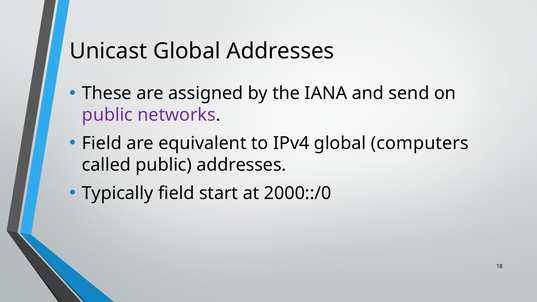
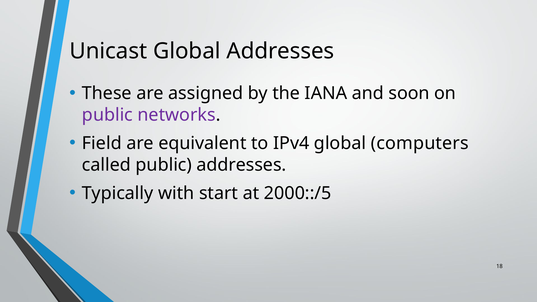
send: send -> soon (409, 93)
Typically field: field -> with (176, 193)
2000::/0: 2000::/0 -> 2000::/5 (298, 193)
